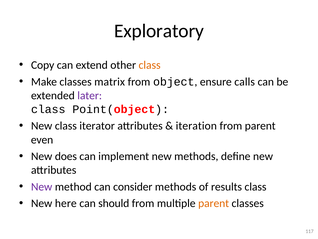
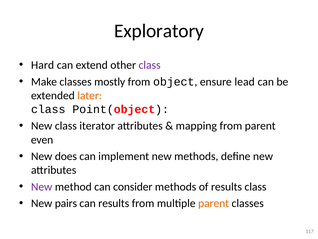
Copy: Copy -> Hard (43, 65)
class colour: orange -> purple (150, 65)
matrix: matrix -> mostly (110, 82)
calls: calls -> lead (245, 82)
later colour: purple -> orange (90, 95)
iteration: iteration -> mapping (196, 126)
here: here -> pairs (66, 203)
can should: should -> results (114, 203)
